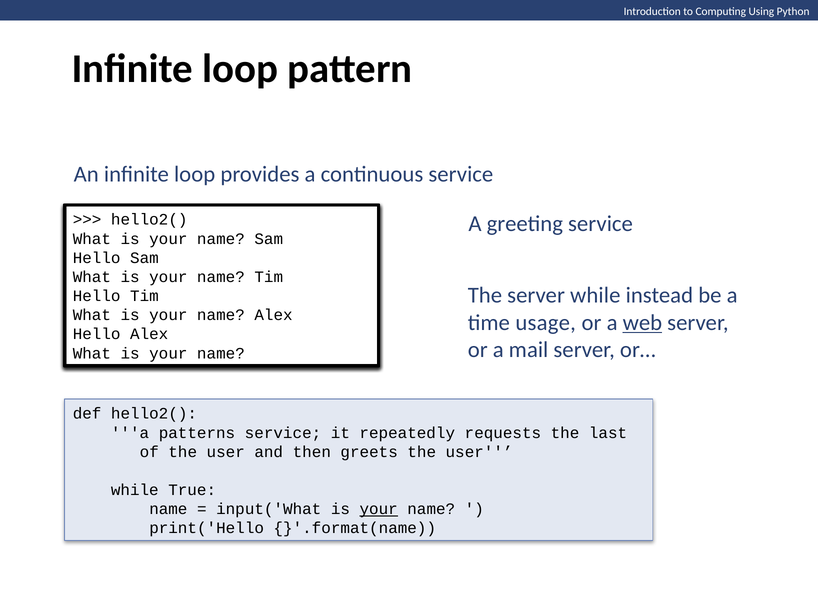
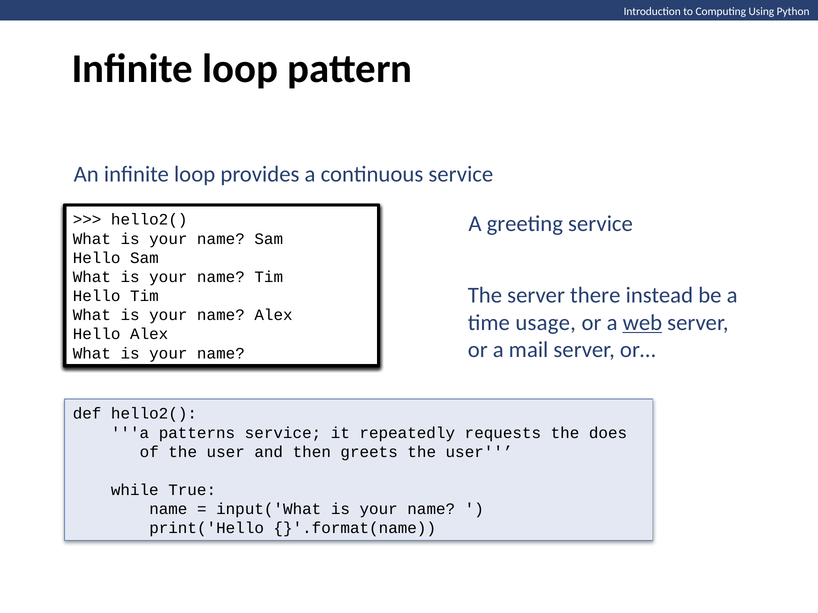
server while: while -> there (595, 296)
last: last -> does (608, 433)
your underline: present -> none (379, 510)
